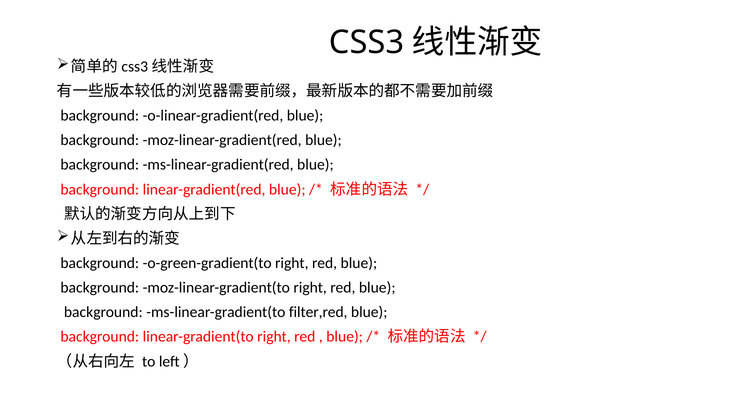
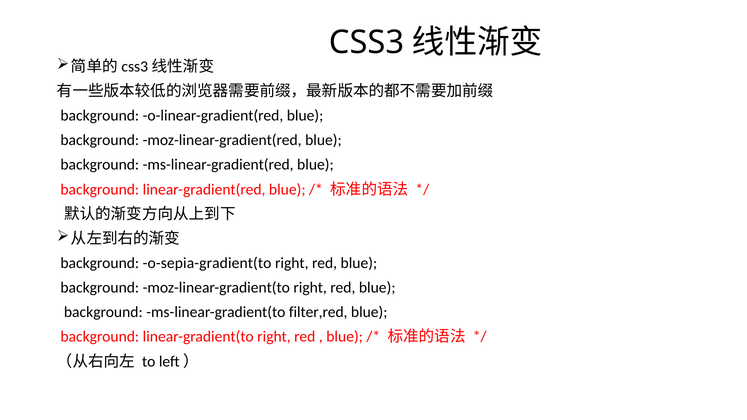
o-green-gradient(to: o-green-gradient(to -> o-sepia-gradient(to (207, 263)
